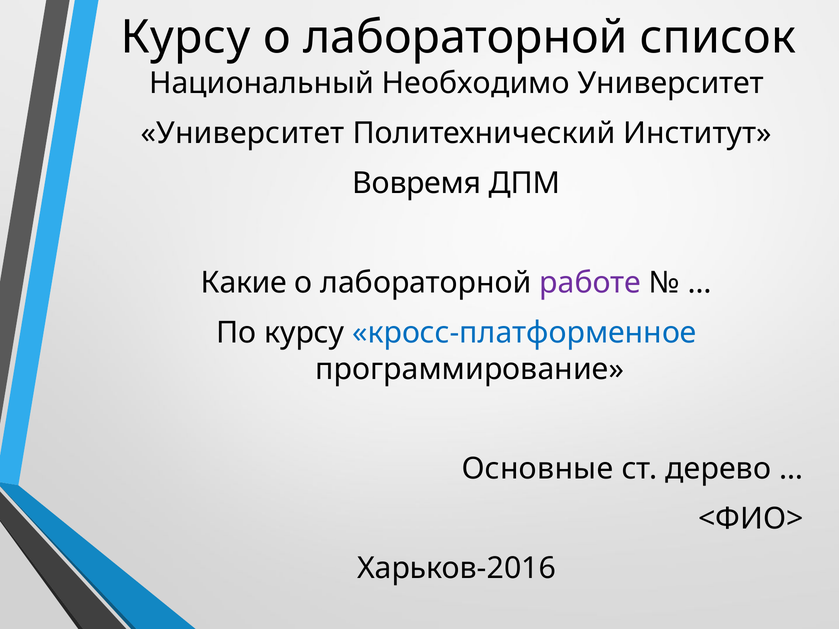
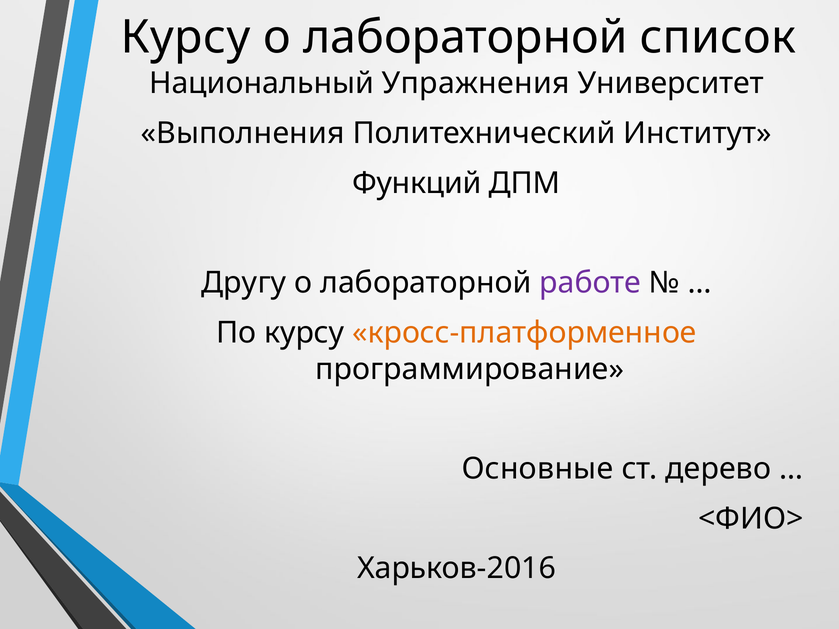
Необходимо: Необходимо -> Упражнения (476, 83)
Университет: Университет -> Выполнения (243, 133)
Вовремя: Вовремя -> Функций (417, 183)
Какие: Какие -> Другу (244, 283)
кросс-платформенное colour: blue -> orange (524, 333)
